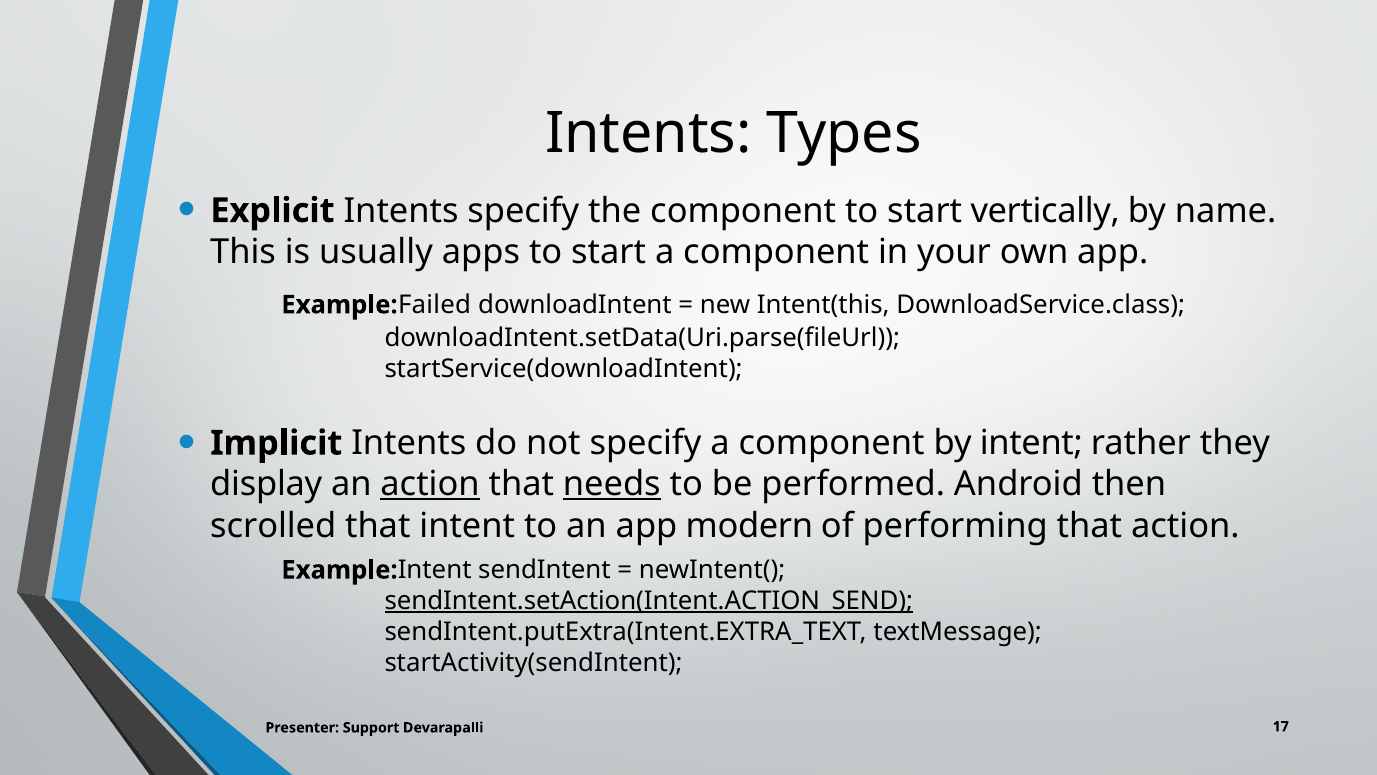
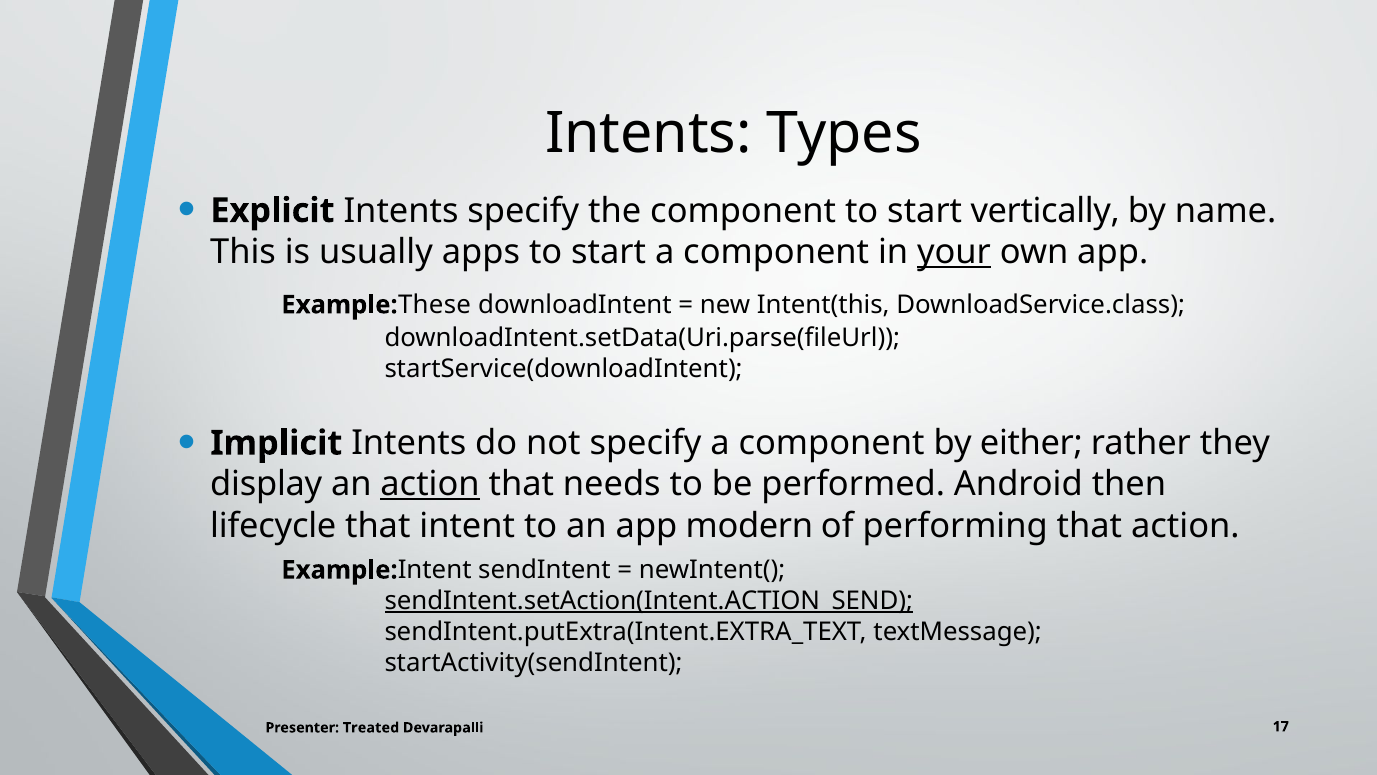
your underline: none -> present (954, 252)
Failed: Failed -> These (435, 305)
by intent: intent -> either (1031, 443)
needs underline: present -> none (612, 484)
scrolled: scrolled -> lifecycle (273, 526)
Support: Support -> Treated (371, 727)
